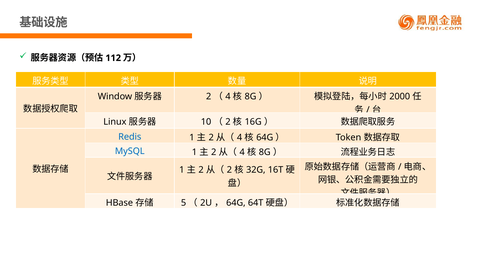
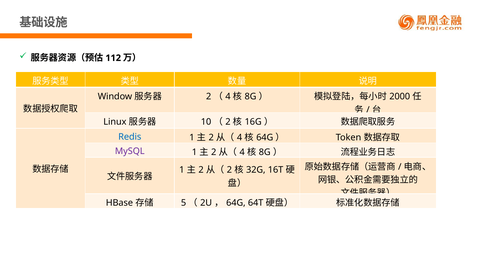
MySQL colour: blue -> purple (130, 151)
